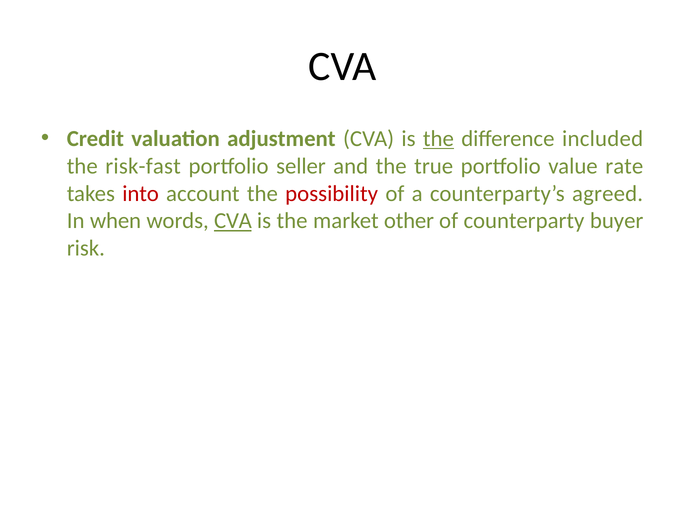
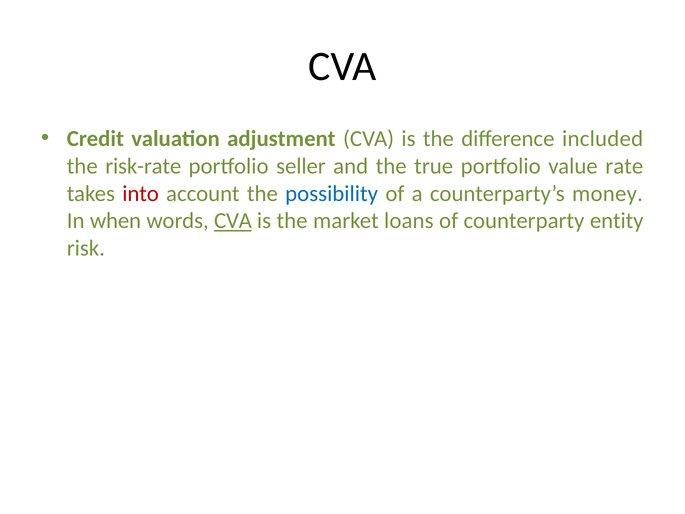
the underline: present -> none (438, 139)
risk-fast: risk-fast -> risk-rate (143, 166)
possibility colour: red -> blue (332, 193)
agreed: agreed -> money (608, 193)
other: other -> loans (409, 221)
buyer: buyer -> entity (617, 221)
